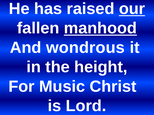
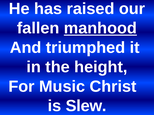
our underline: present -> none (132, 9)
wondrous: wondrous -> triumphed (86, 48)
Lord: Lord -> Slew (86, 106)
